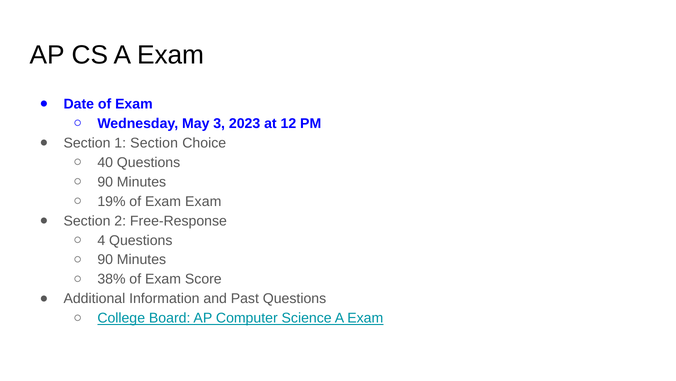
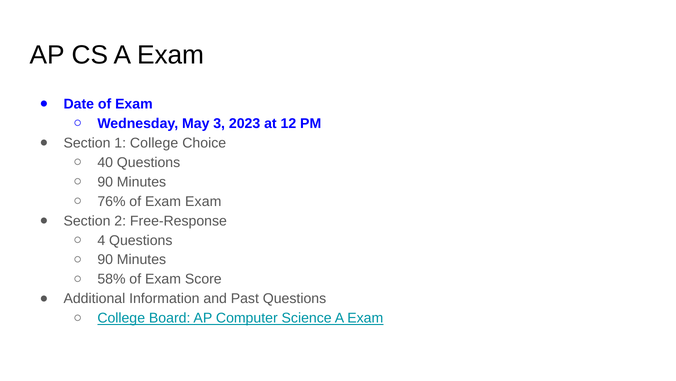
1 Section: Section -> College (154, 143)
19%: 19% -> 76% (111, 201)
38%: 38% -> 58% (111, 279)
